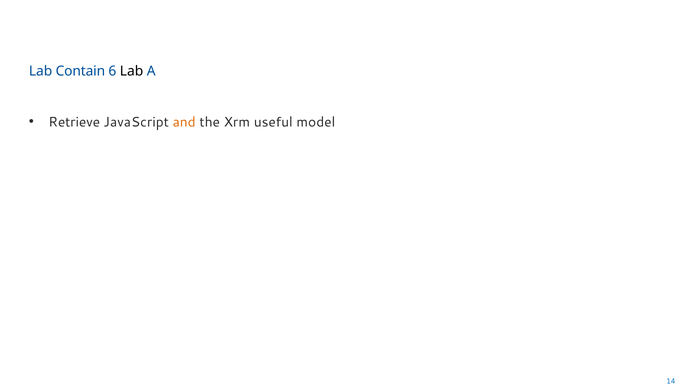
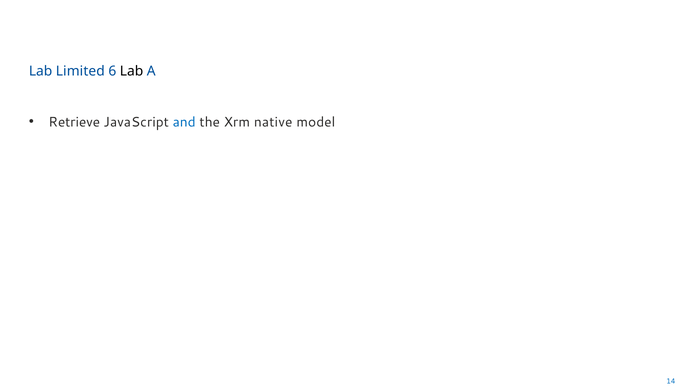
Contain: Contain -> Limited (80, 71)
and colour: orange -> blue (184, 122)
useful: useful -> native (273, 122)
